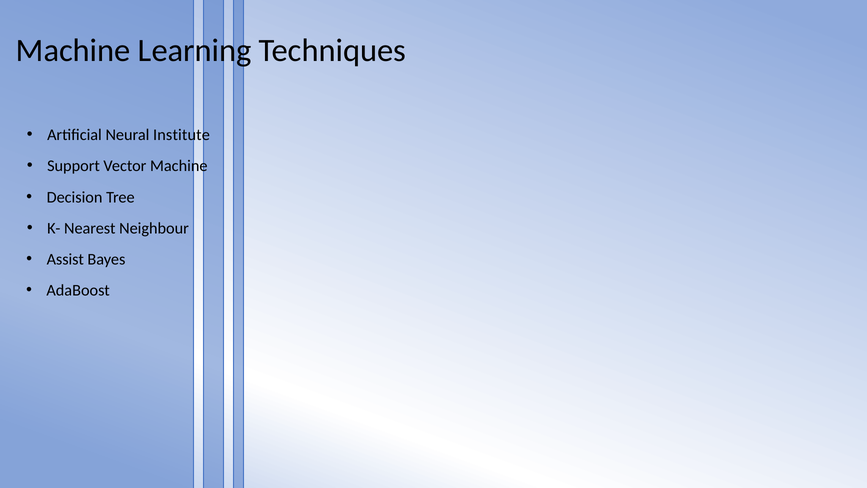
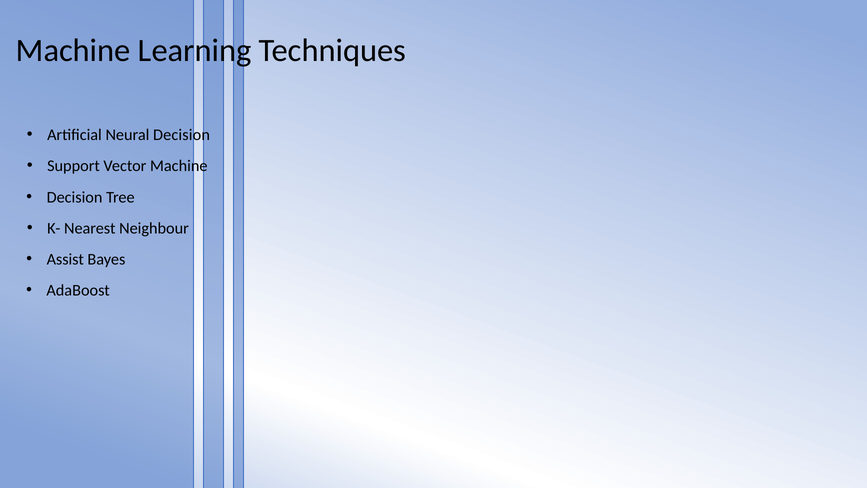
Neural Institute: Institute -> Decision (181, 135)
